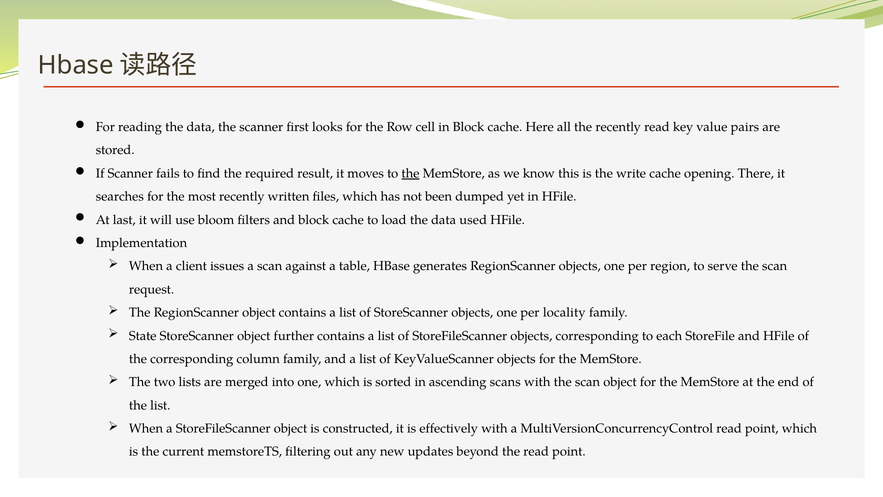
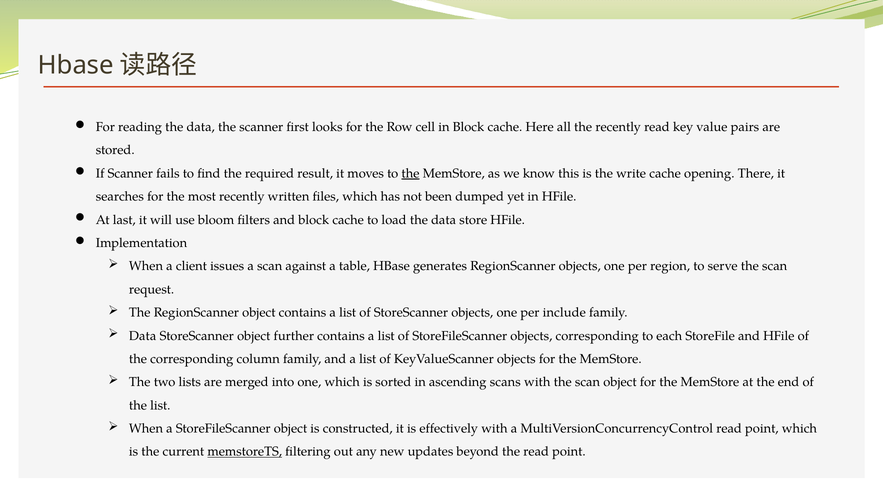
used: used -> store (473, 220)
locality: locality -> include (564, 312)
State: State -> Data (143, 336)
memstoreTS underline: none -> present (245, 451)
